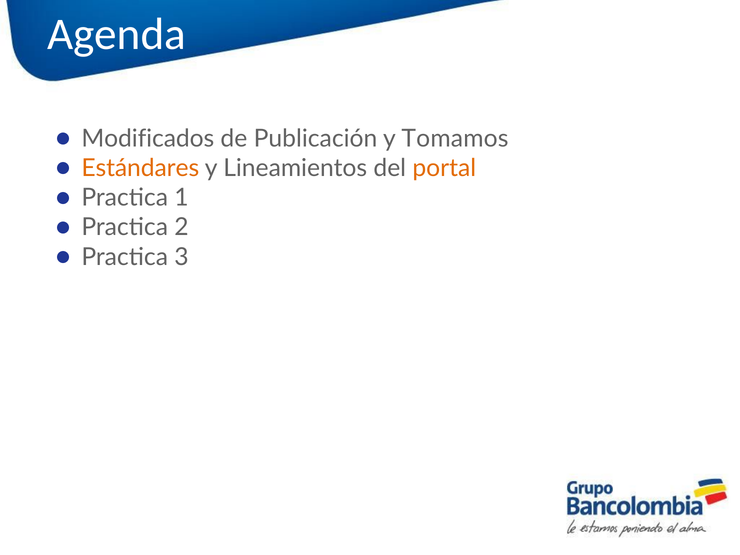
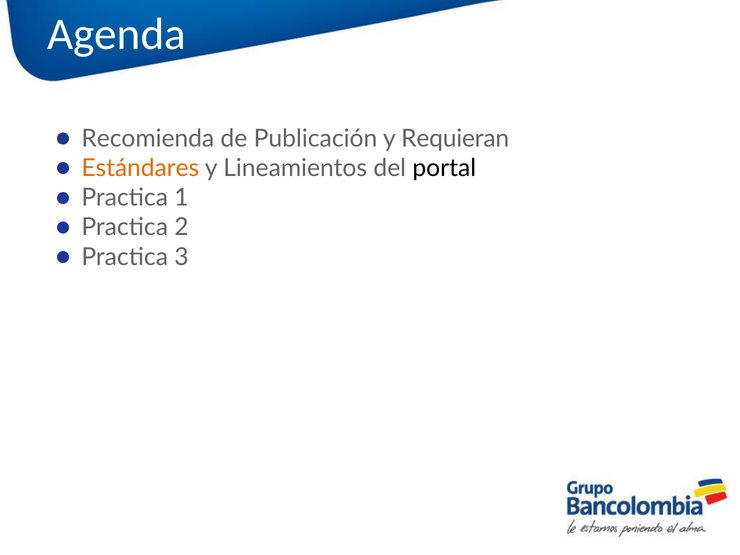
Modificados: Modificados -> Recomienda (148, 139)
Tomamos: Tomamos -> Requieran (455, 139)
portal colour: orange -> black (444, 168)
